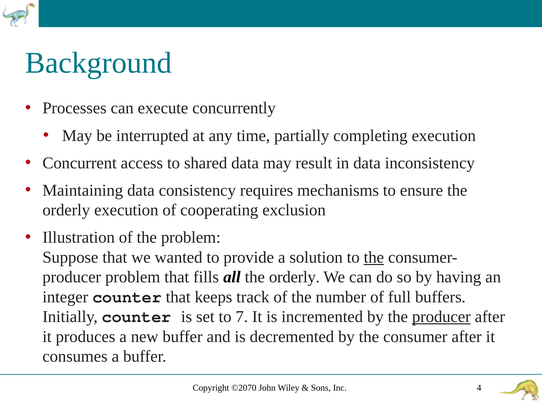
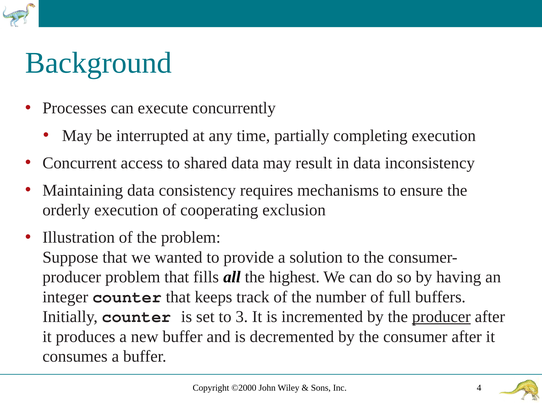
the underline: present -> none (374, 258)
all the orderly: orderly -> highest (294, 278)
7: 7 -> 3 (242, 317)
©2070: ©2070 -> ©2000 (244, 388)
